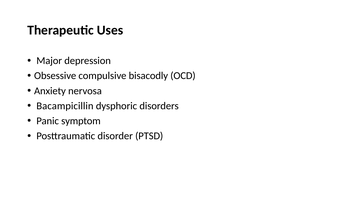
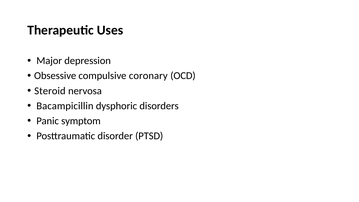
bisacodly: bisacodly -> coronary (148, 76)
Anxiety: Anxiety -> Steroid (50, 91)
